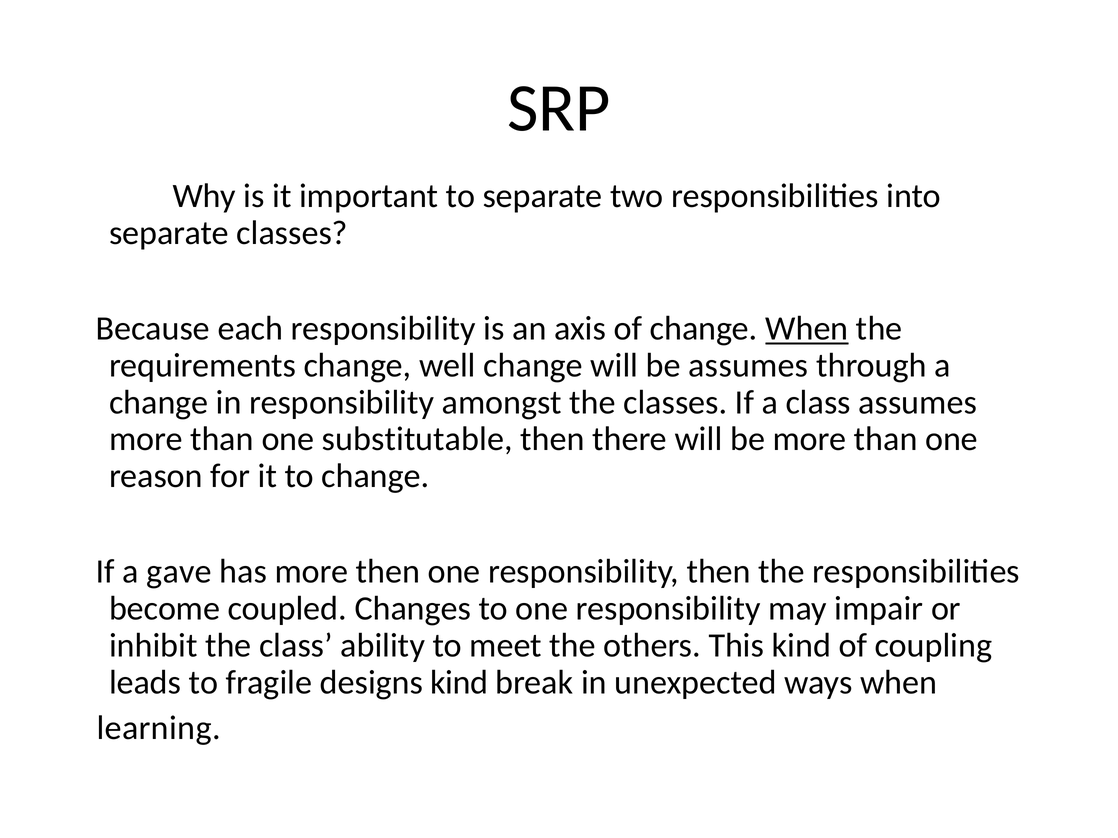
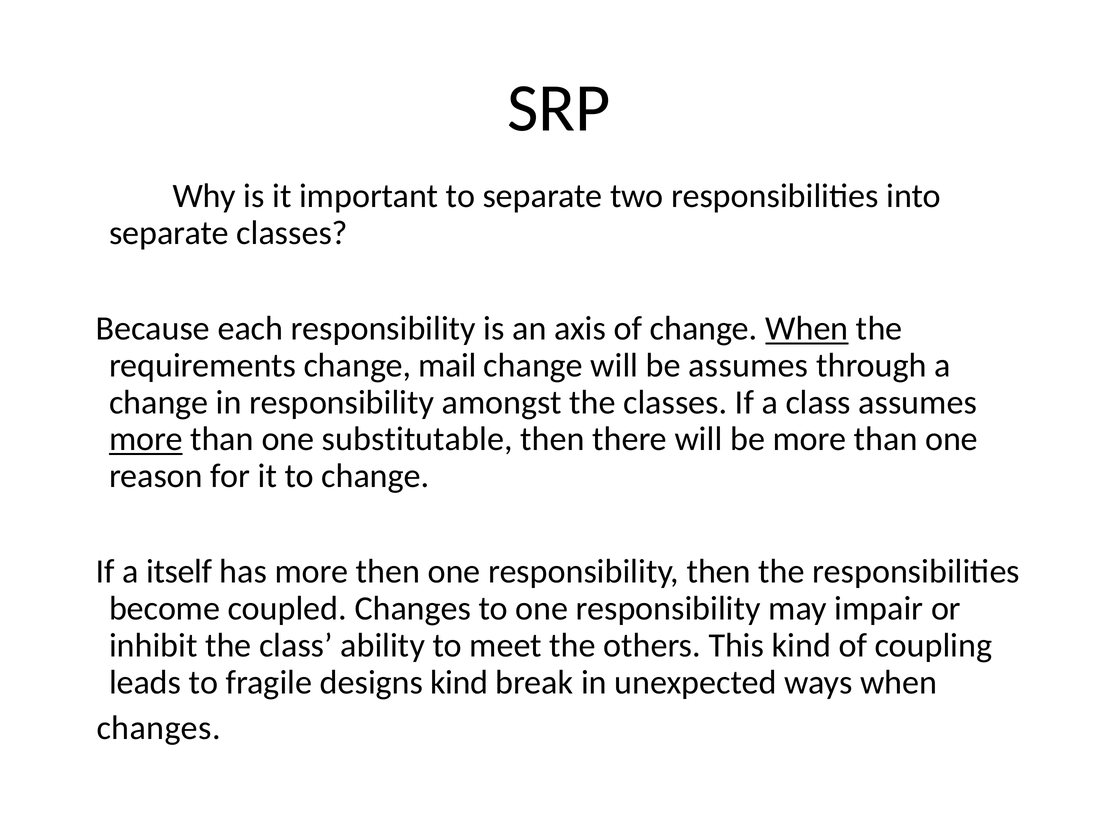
well: well -> mail (448, 366)
more underline: none -> present (146, 439)
gave: gave -> itself (179, 572)
learning: learning -> changes (159, 729)
